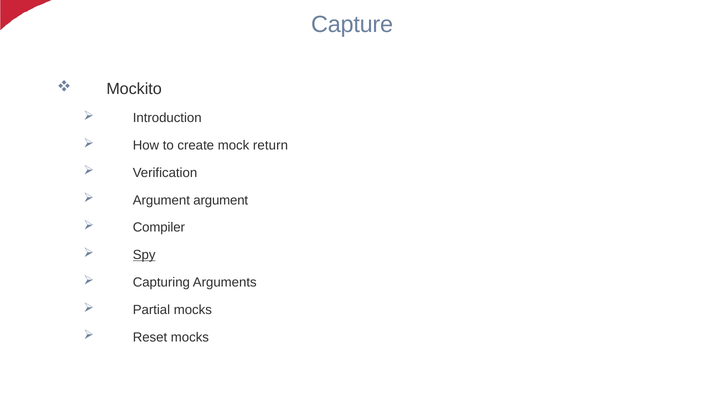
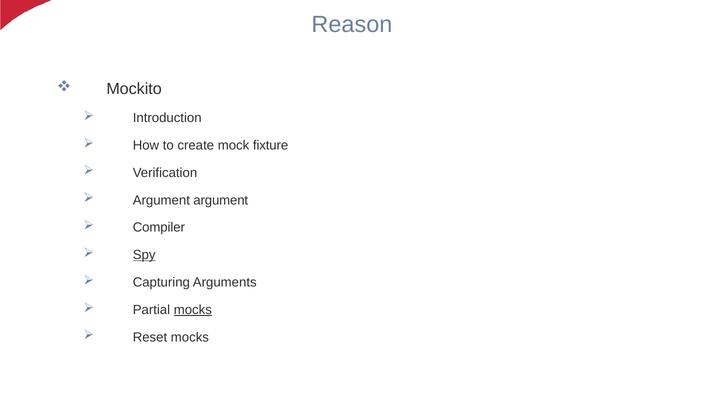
Capture: Capture -> Reason (352, 24)
return: return -> fixture (271, 145)
mocks underline: none -> present (193, 310)
